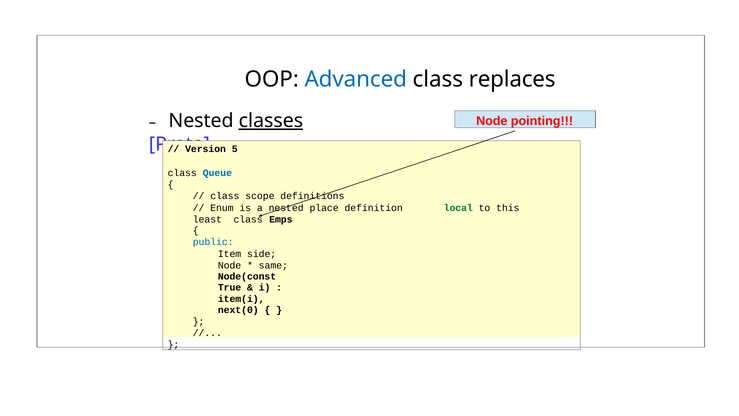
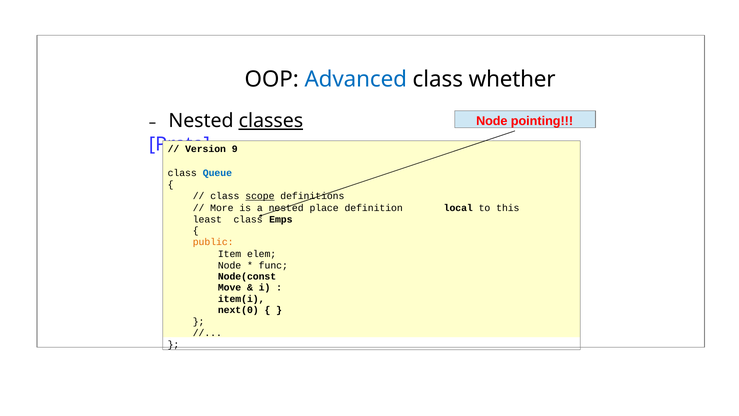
replaces: replaces -> whether (512, 79)
5: 5 -> 9 (235, 149)
scope underline: none -> present (260, 196)
Enum: Enum -> More (222, 208)
local colour: green -> black (458, 208)
public colour: blue -> orange (213, 242)
side: side -> elem (262, 254)
same: same -> func (273, 265)
True: True -> Move (230, 287)
